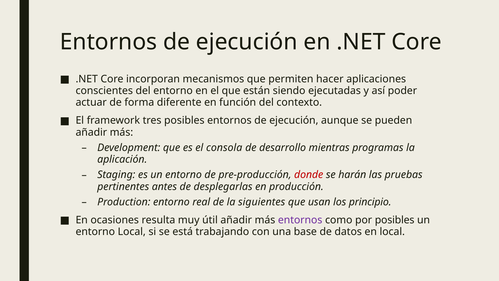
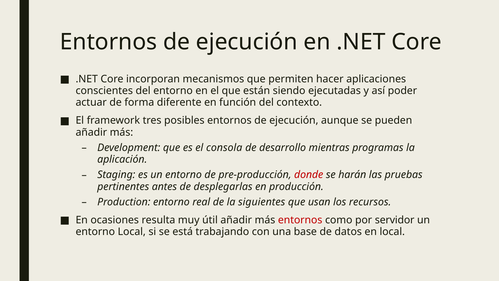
principio: principio -> recursos (370, 202)
entornos colour: purple -> red (300, 220)
por posibles: posibles -> servidor (395, 220)
